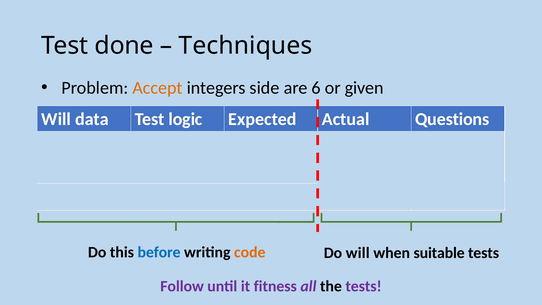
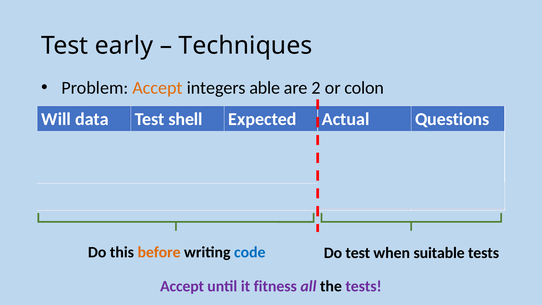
done: done -> early (124, 46)
side: side -> able (265, 88)
6: 6 -> 2 (316, 88)
given: given -> colon (364, 88)
logic: logic -> shell (186, 119)
before colour: blue -> orange (159, 252)
code colour: orange -> blue (250, 252)
Do will: will -> test (358, 253)
Follow: Follow -> Accept (182, 286)
